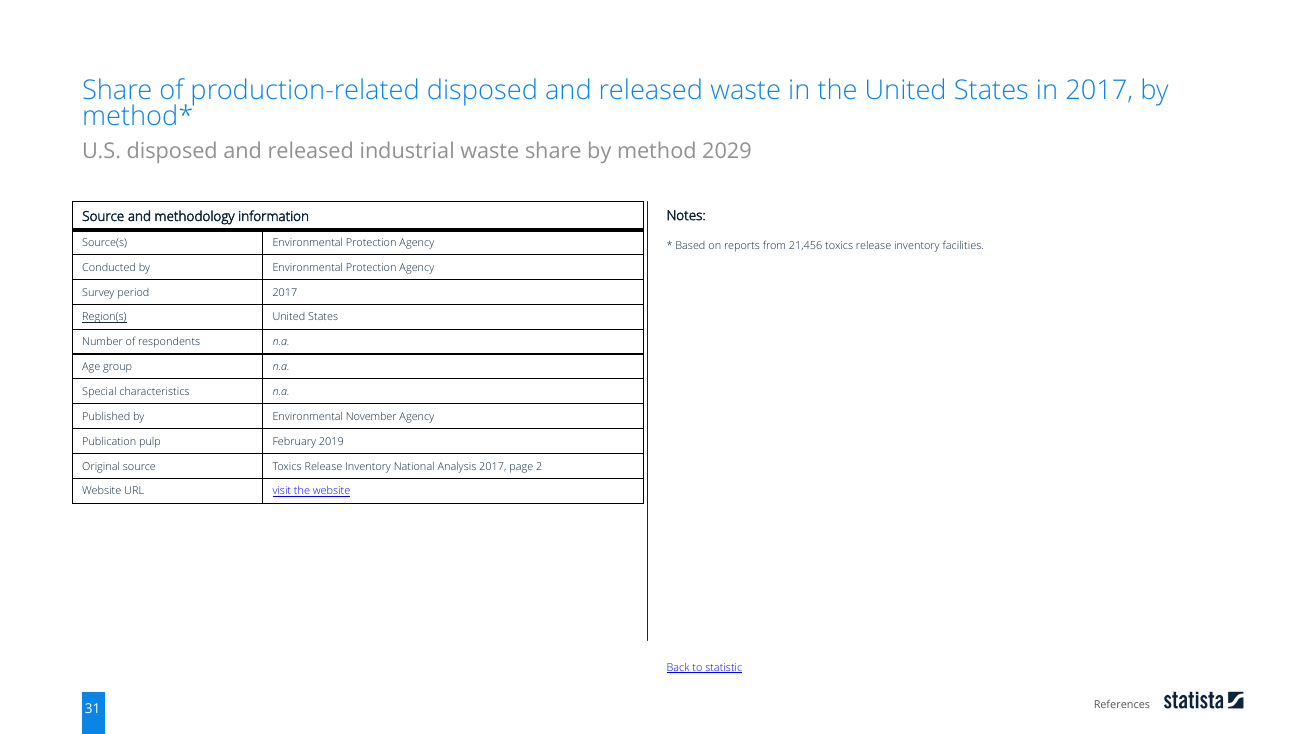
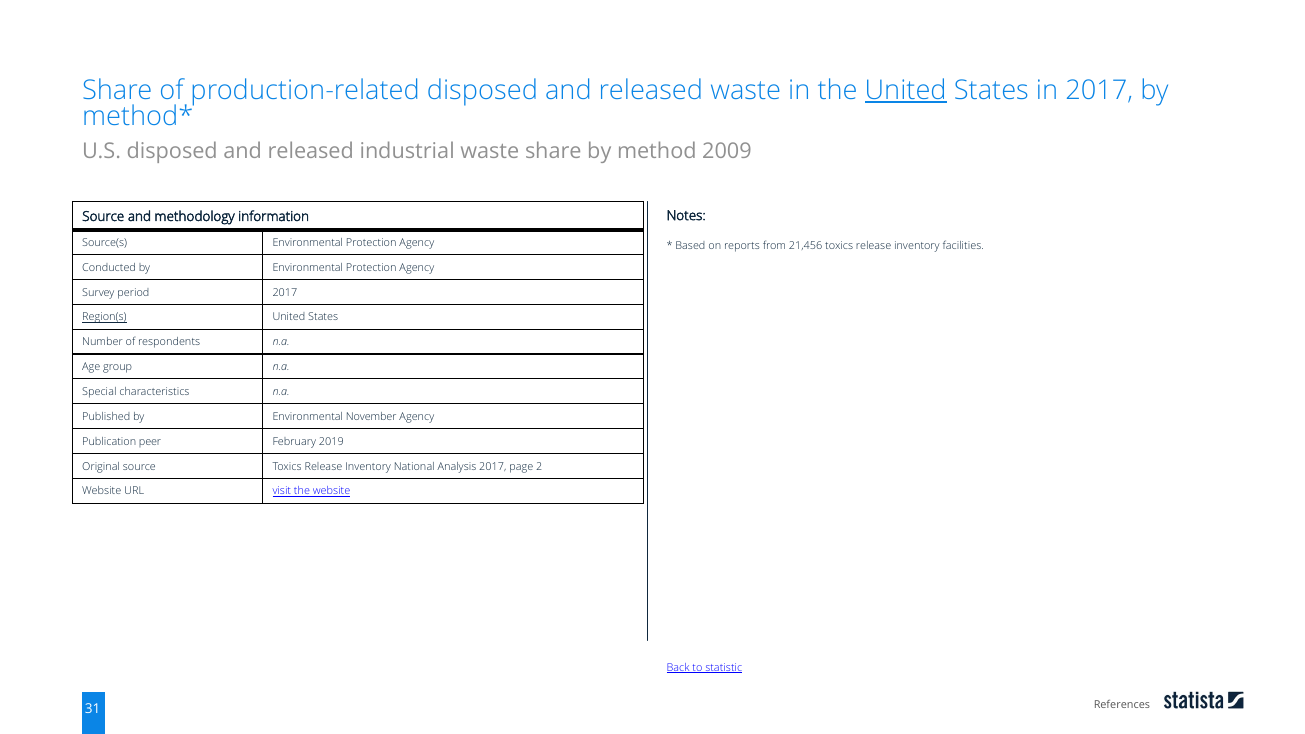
United underline: none -> present (906, 90)
2029: 2029 -> 2009 (727, 151)
pulp: pulp -> peer (150, 442)
